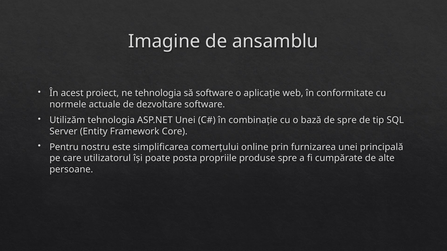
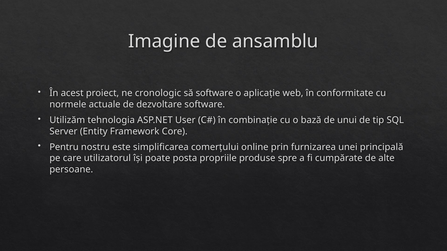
ne tehnologia: tehnologia -> cronologic (158, 93)
ASP.NET Unei: Unei -> User (185, 120)
de spre: spre -> unui (347, 120)
